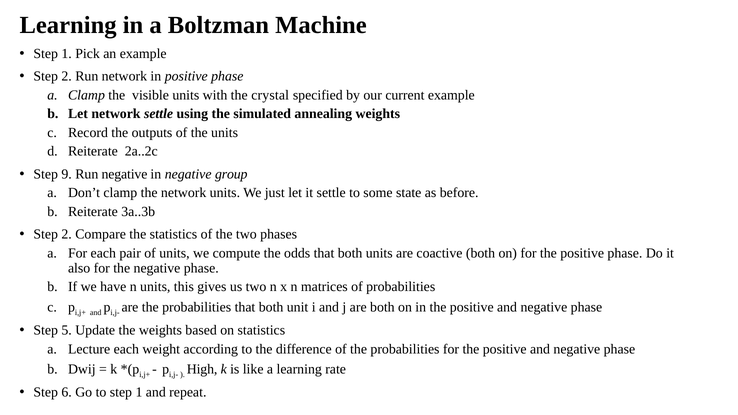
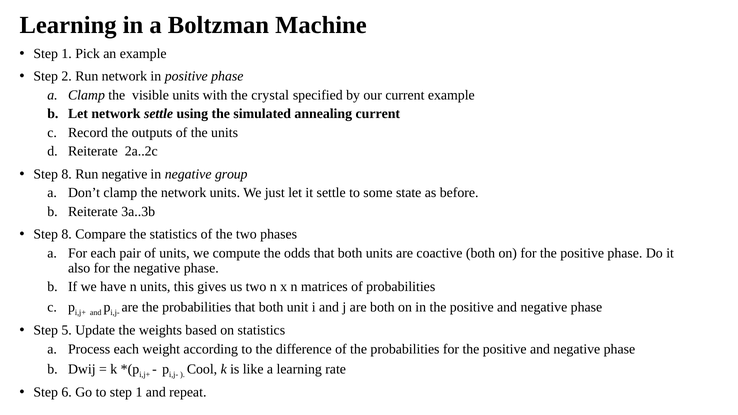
annealing weights: weights -> current (378, 114)
9: 9 -> 8 (67, 174)
2: 2 -> 8 (67, 234)
Lecture: Lecture -> Process (89, 349)
High: High -> Cool (202, 369)
